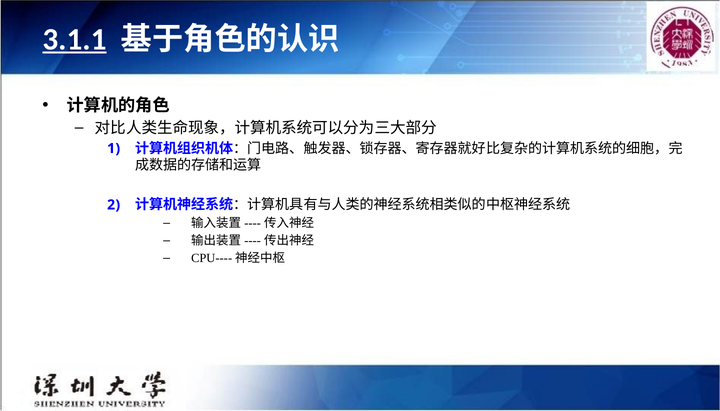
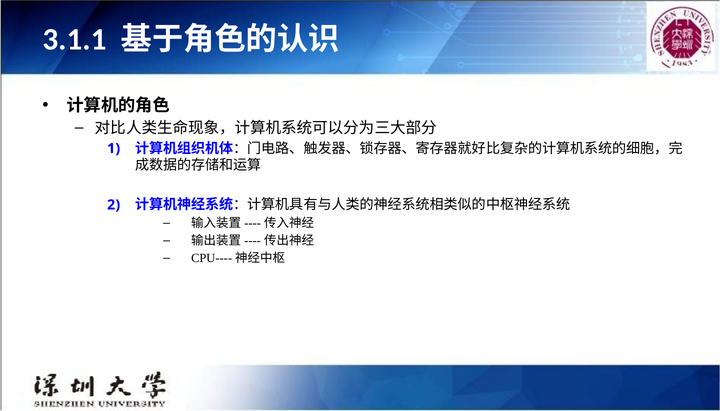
3.1.1 underline: present -> none (74, 39)
